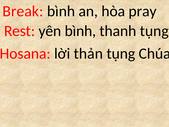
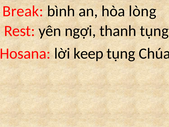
pray: pray -> lòng (143, 11)
yên bình: bình -> ngợi (80, 31)
thản: thản -> keep (88, 53)
